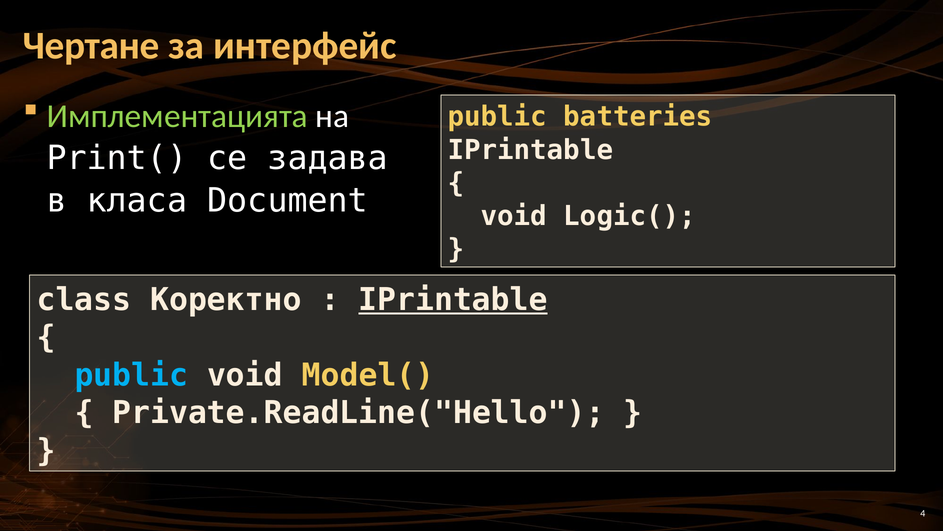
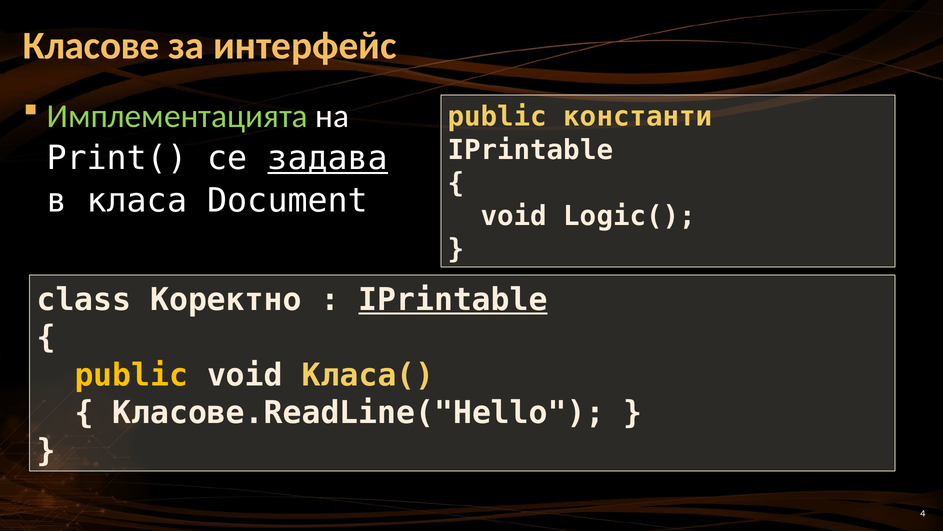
Чертане: Чертане -> Класове (91, 46)
batteries: batteries -> константи (638, 117)
задава underline: none -> present (328, 158)
public colour: light blue -> yellow (131, 375)
Model(: Model( -> Класа( (368, 375)
Private.ReadLine("Hello: Private.ReadLine("Hello -> Класове.ReadLine("Hello (358, 413)
